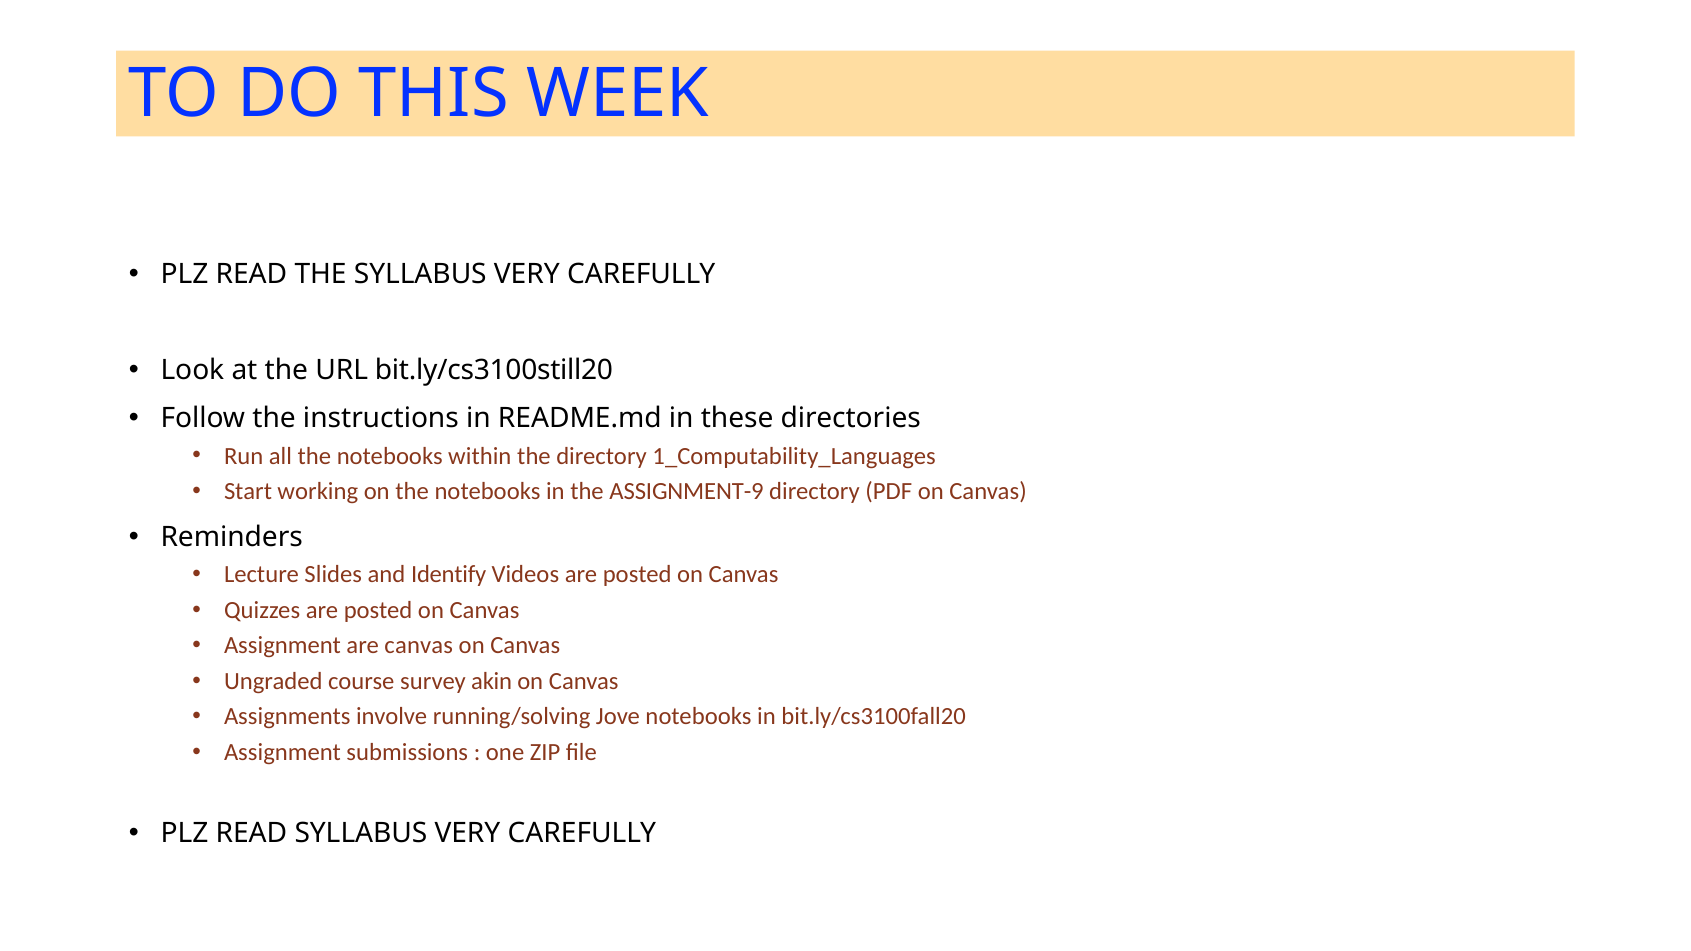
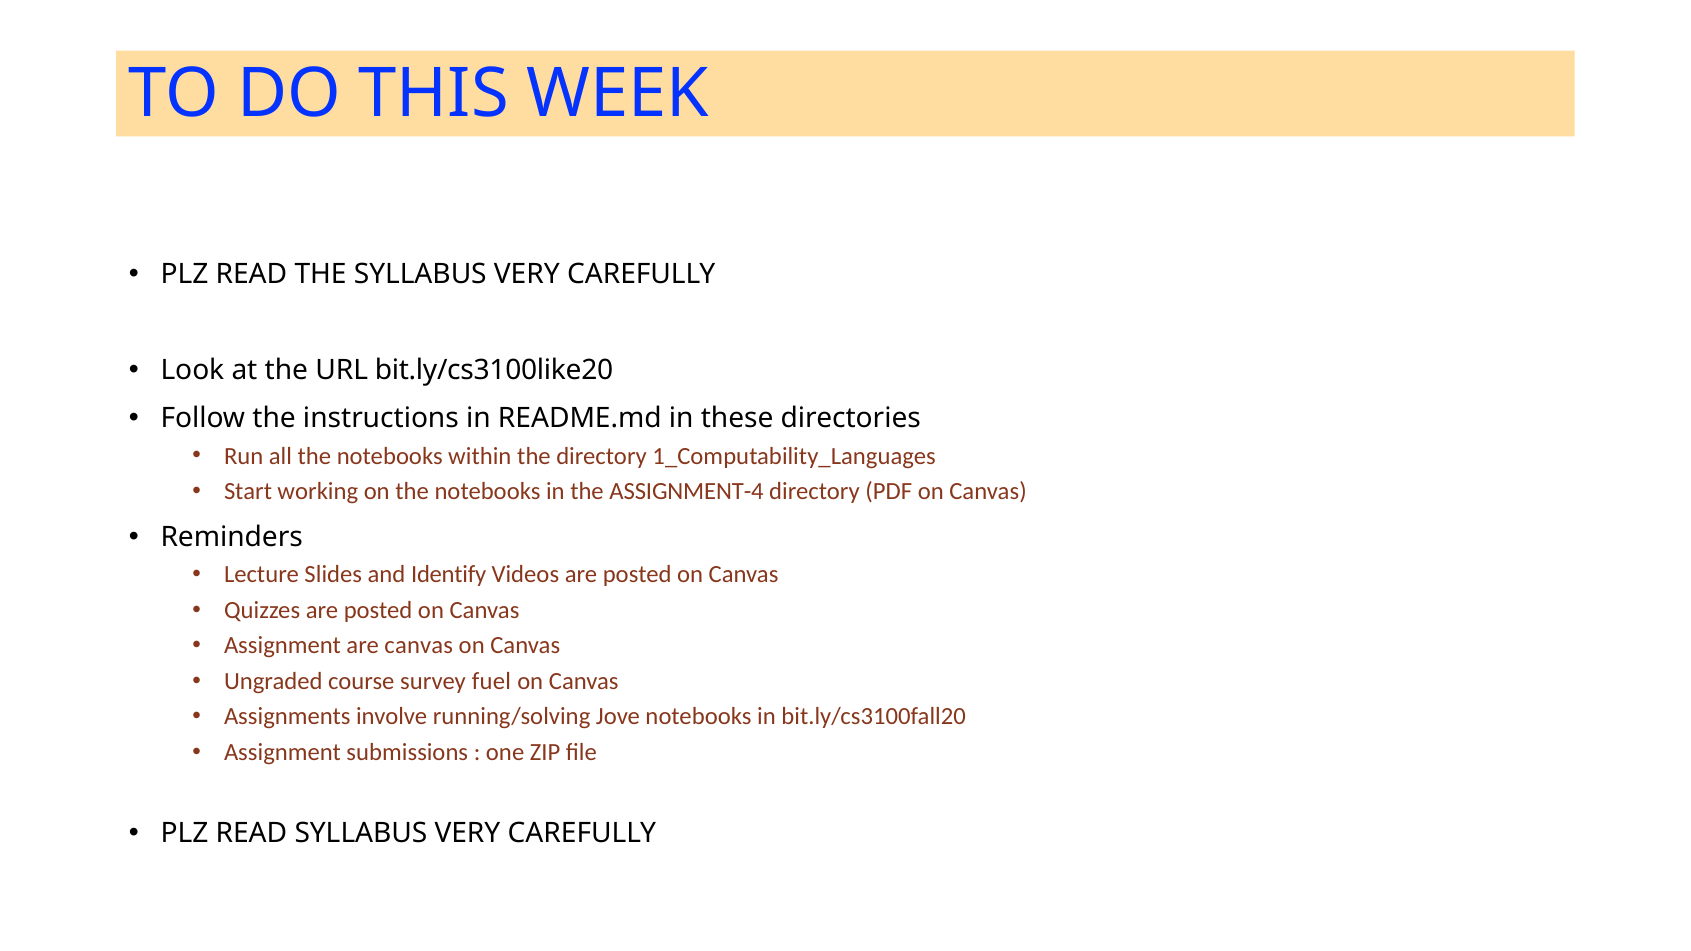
bit.ly/cs3100still20: bit.ly/cs3100still20 -> bit.ly/cs3100like20 (494, 371)
ASSIGNMENT-9: ASSIGNMENT-9 -> ASSIGNMENT-4 (687, 491)
akin: akin -> fuel (491, 681)
